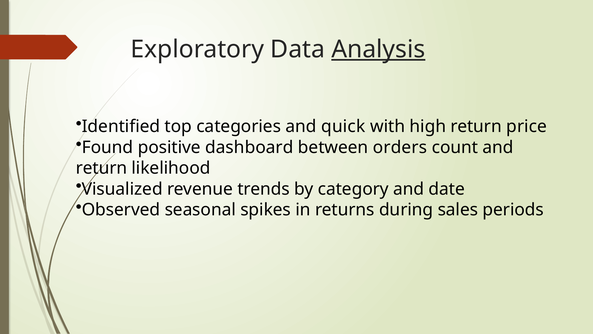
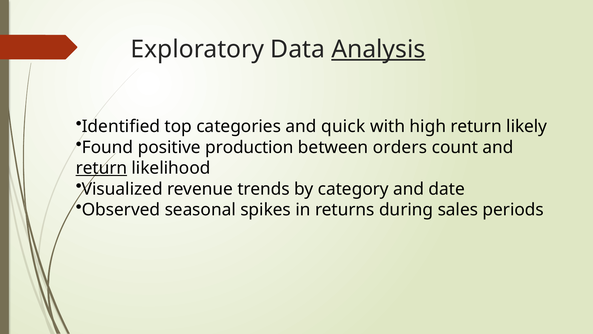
price: price -> likely (527, 126)
dashboard: dashboard -> production (249, 147)
return underline: none -> present (101, 168)
